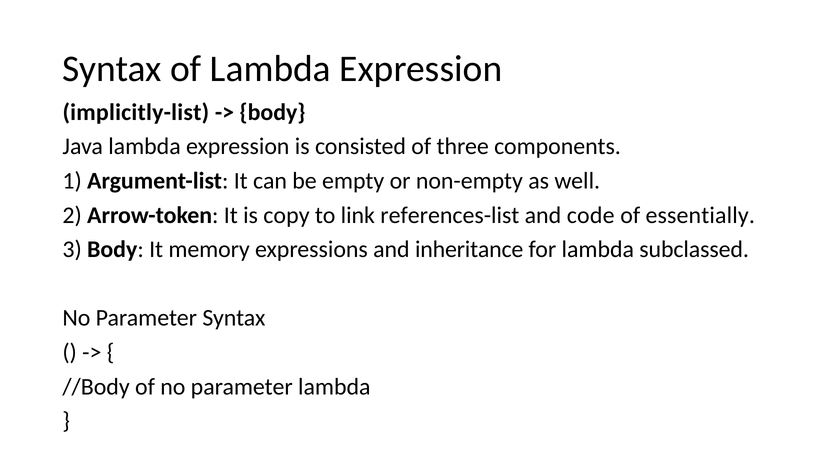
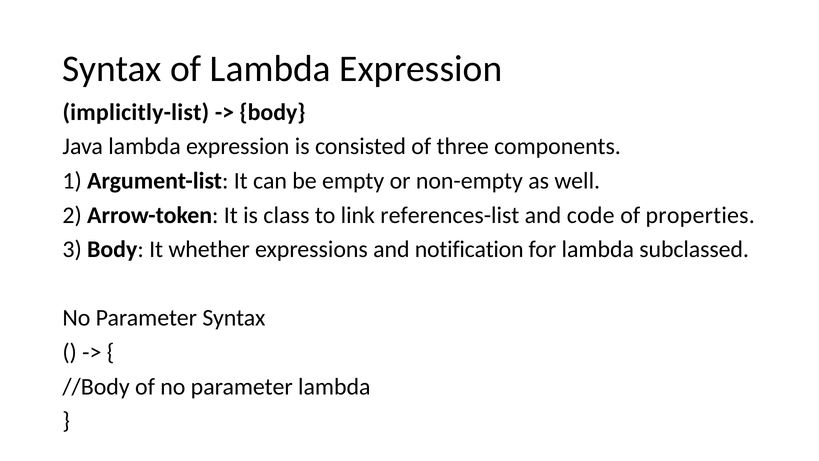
copy: copy -> class (286, 215)
essentially: essentially -> properties (700, 215)
memory: memory -> whether (209, 249)
inheritance: inheritance -> notification (469, 249)
